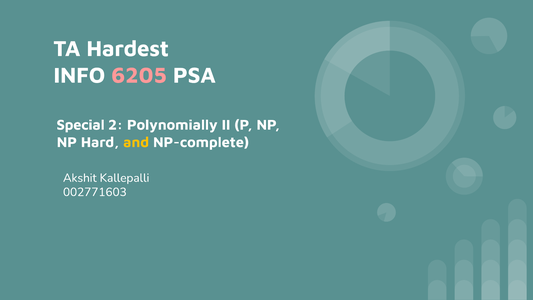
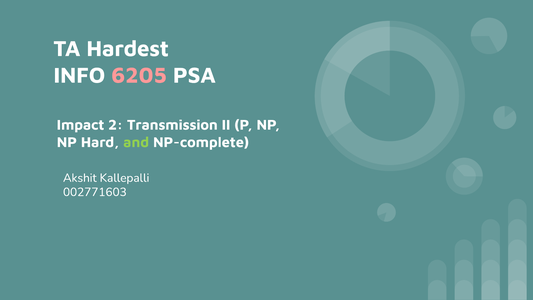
Special: Special -> Impact (81, 125)
Polynomially: Polynomially -> Transmission (172, 125)
and colour: yellow -> light green (136, 142)
